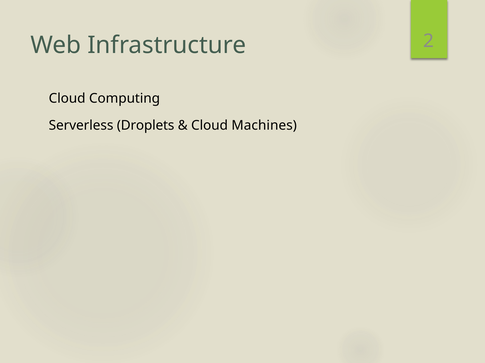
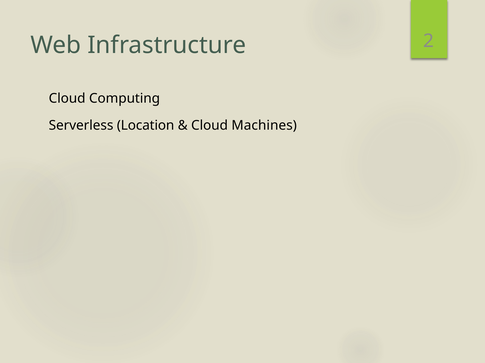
Droplets: Droplets -> Location (146, 126)
